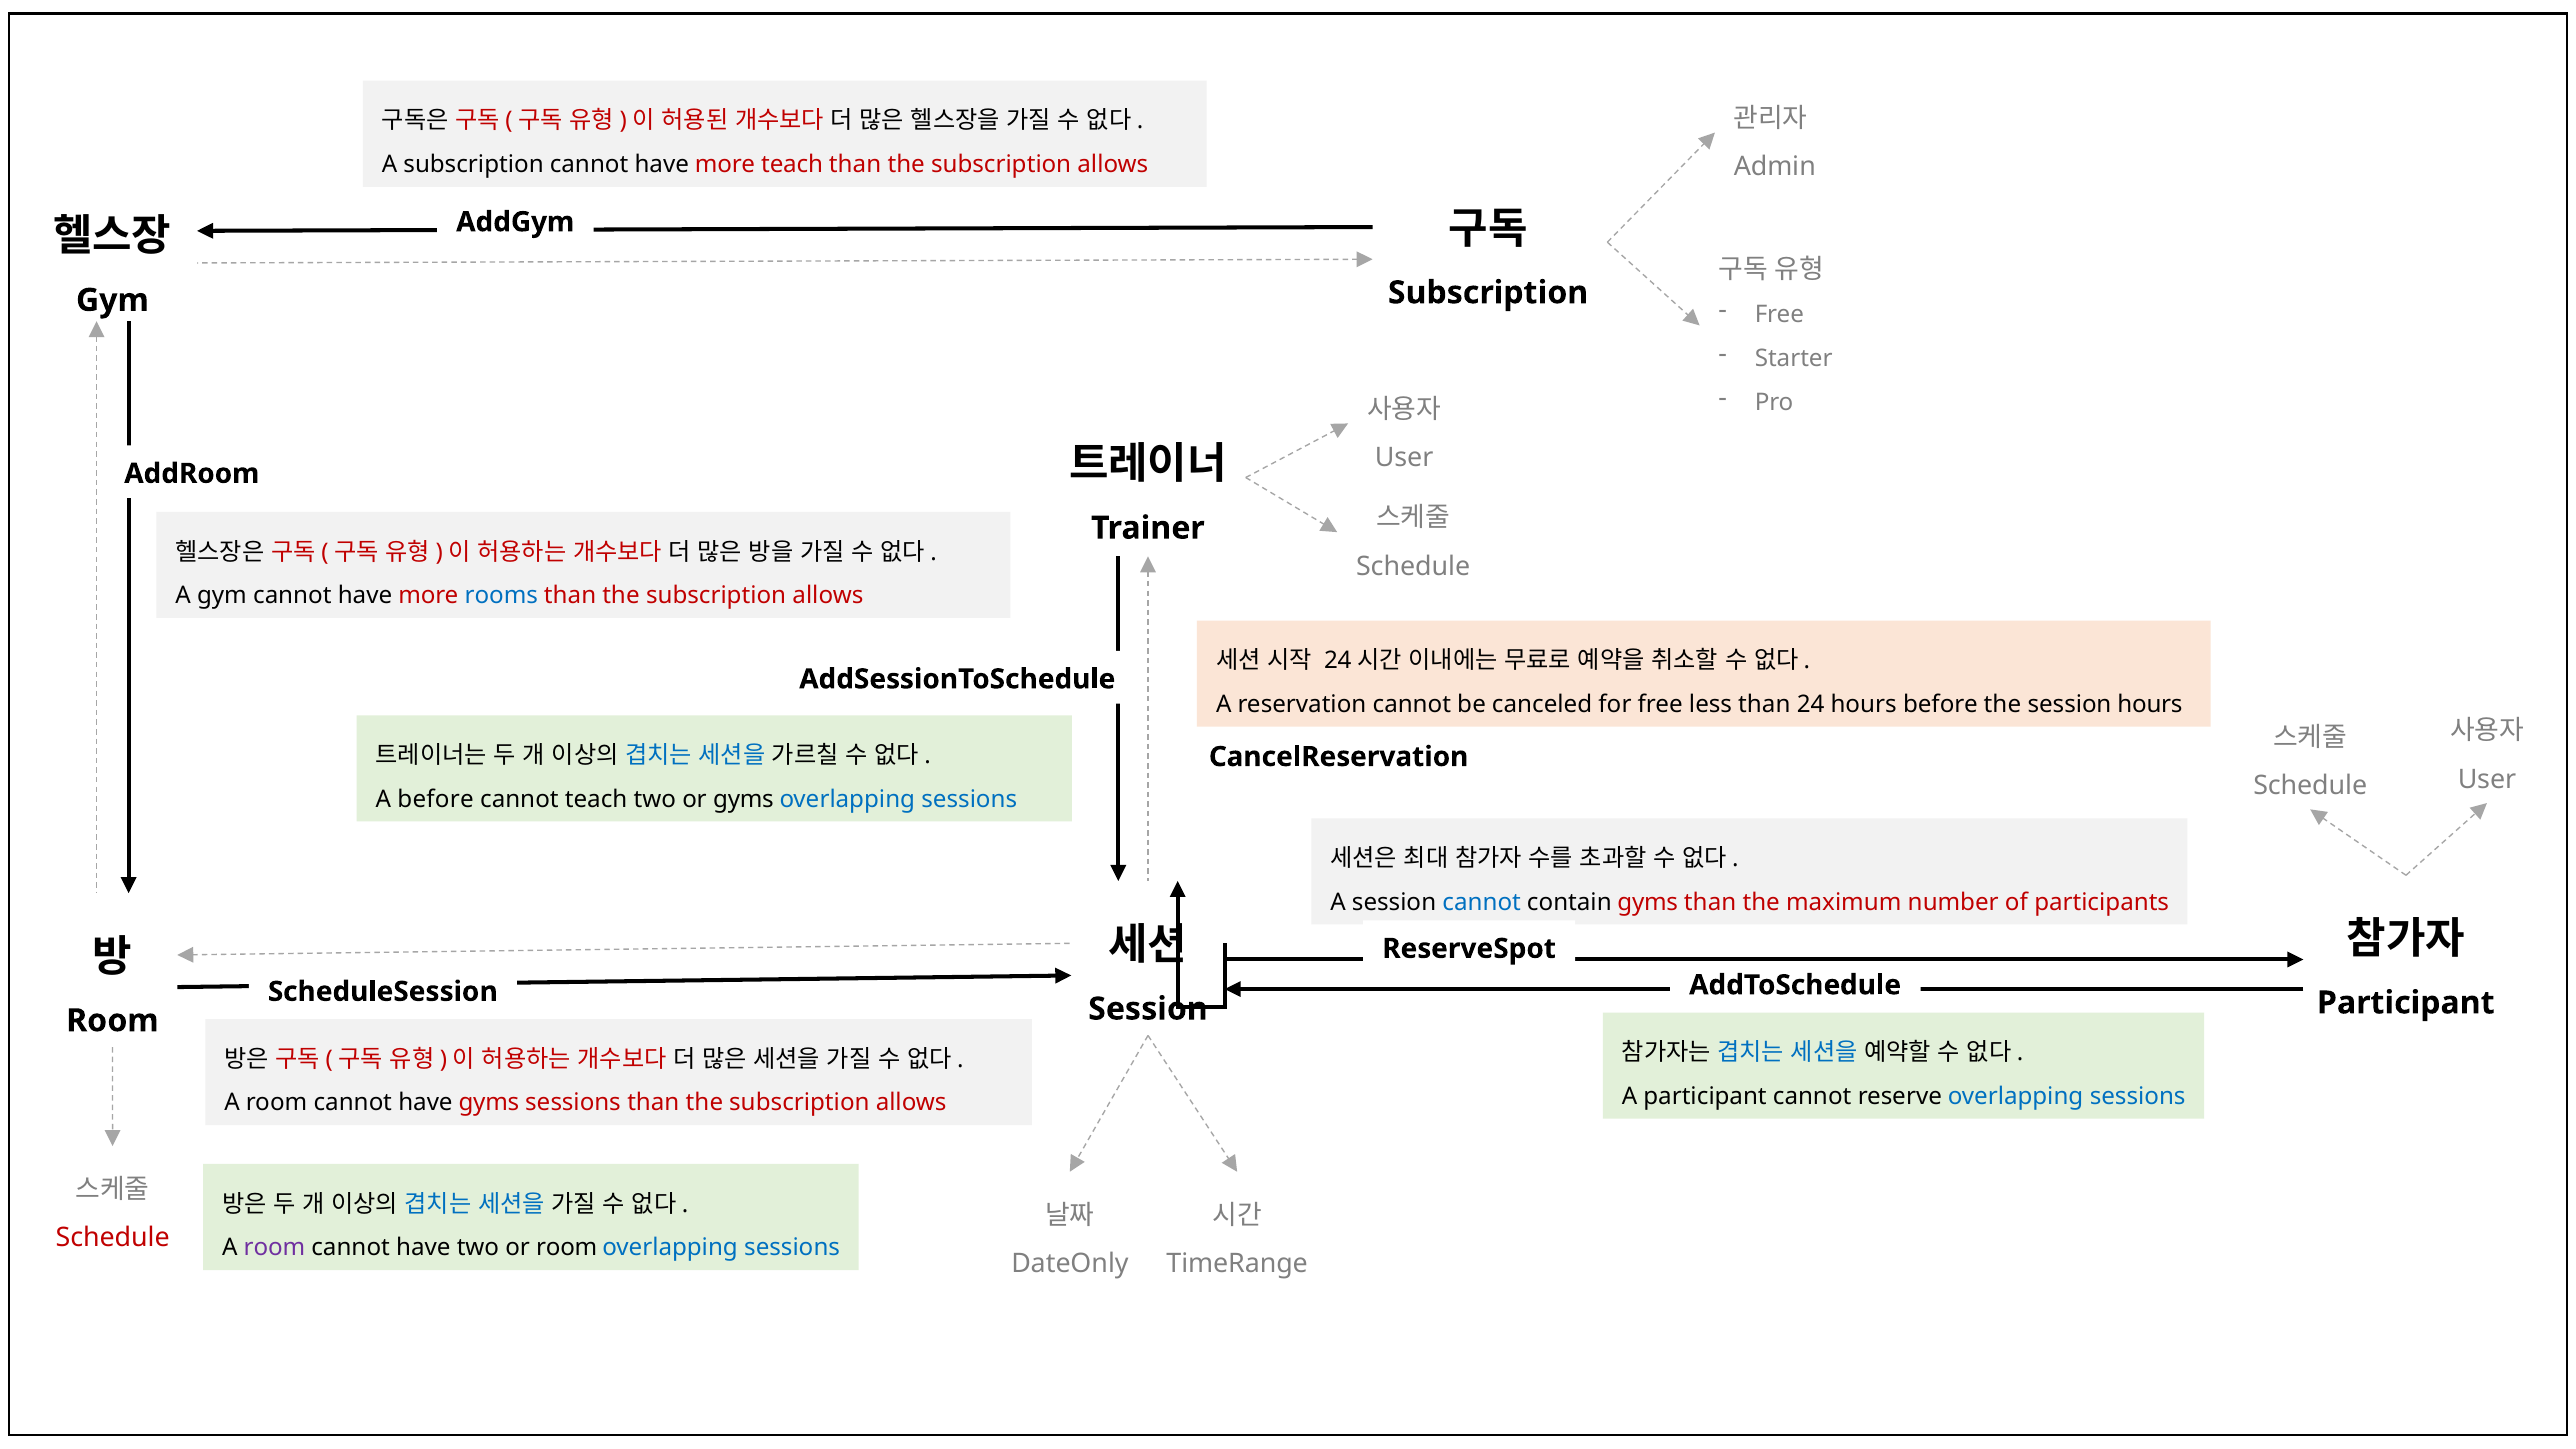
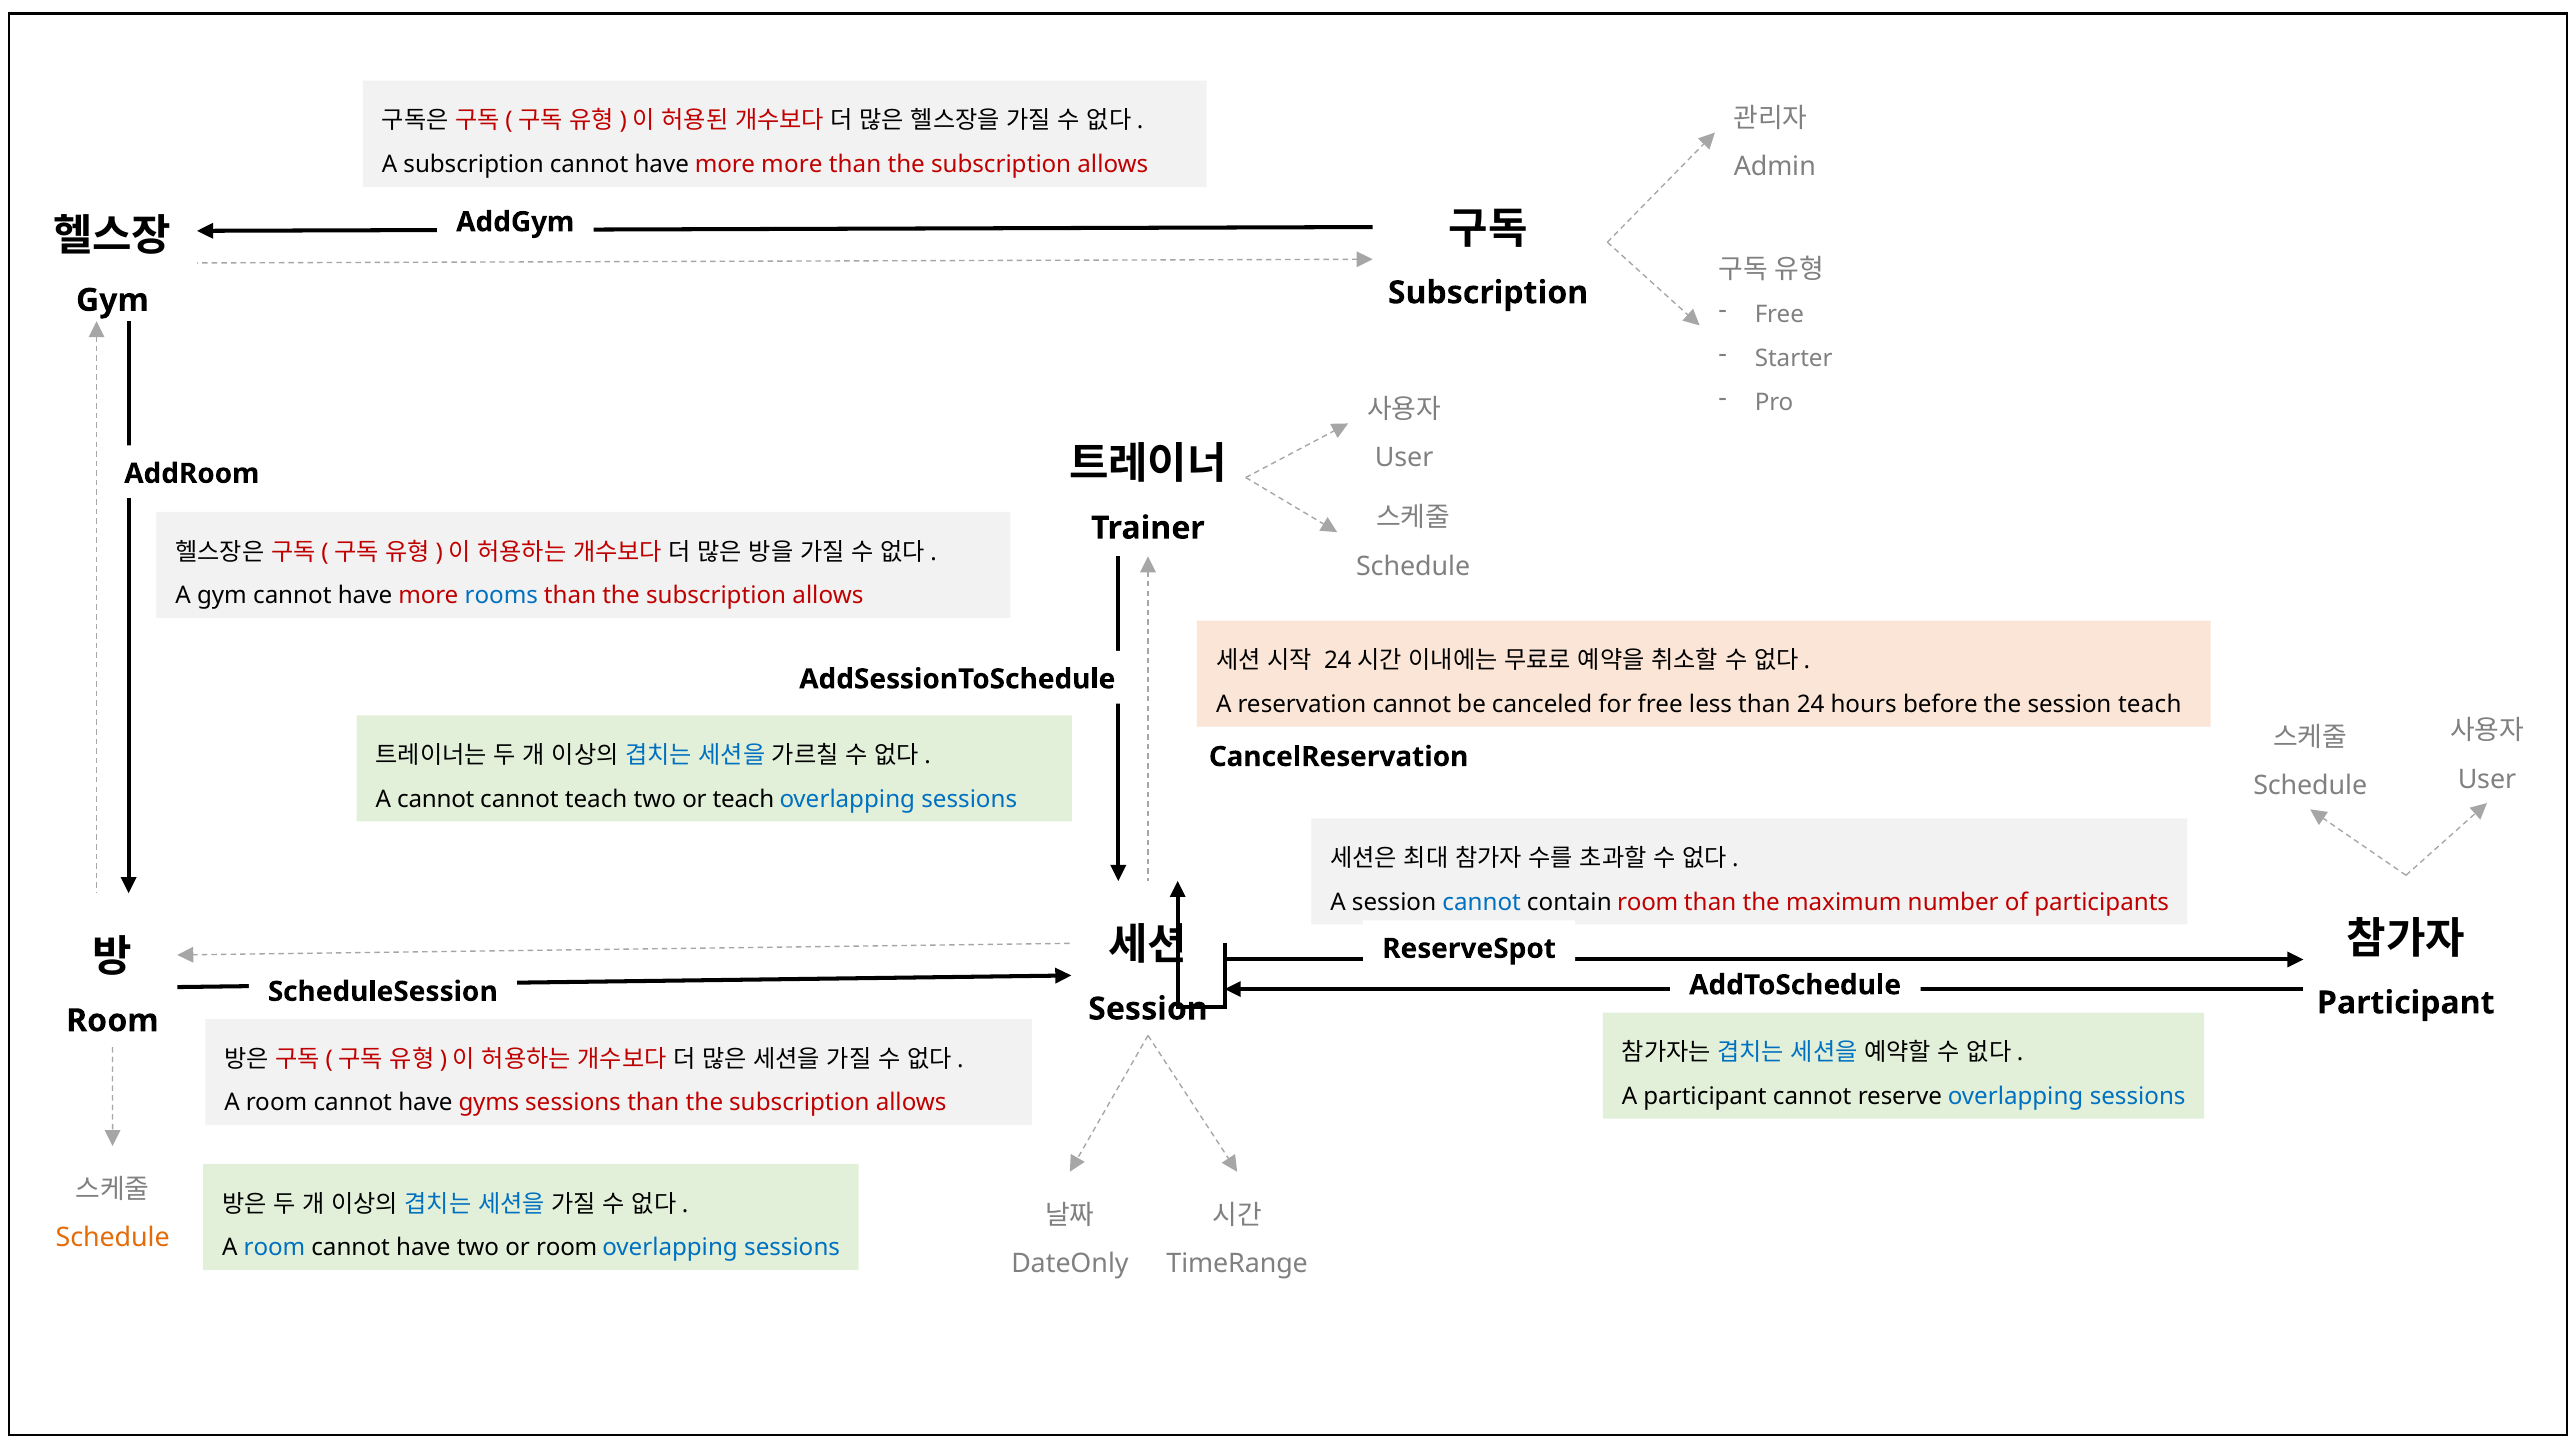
more teach: teach -> more (792, 165)
session hours: hours -> teach (2150, 704)
A before: before -> cannot (436, 799)
or gyms: gyms -> teach (743, 799)
contain gyms: gyms -> room (1648, 902)
Schedule colour: red -> orange (113, 1238)
room colour: purple -> blue (274, 1248)
